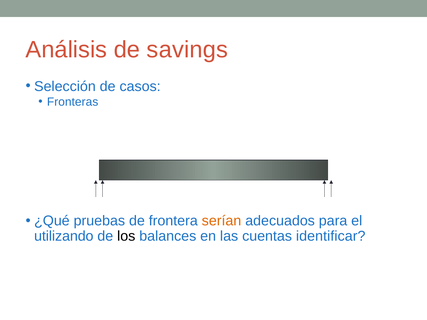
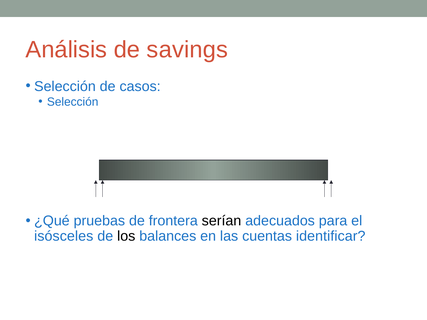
Fronteras: Fronteras -> Selección (73, 102)
serían colour: orange -> black (222, 221)
utilizando: utilizando -> isósceles (64, 236)
